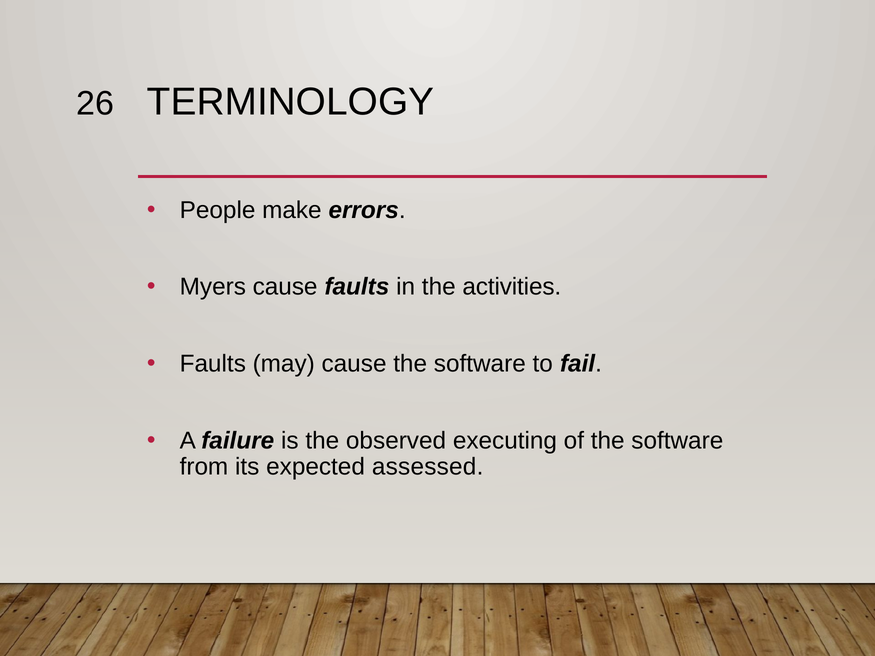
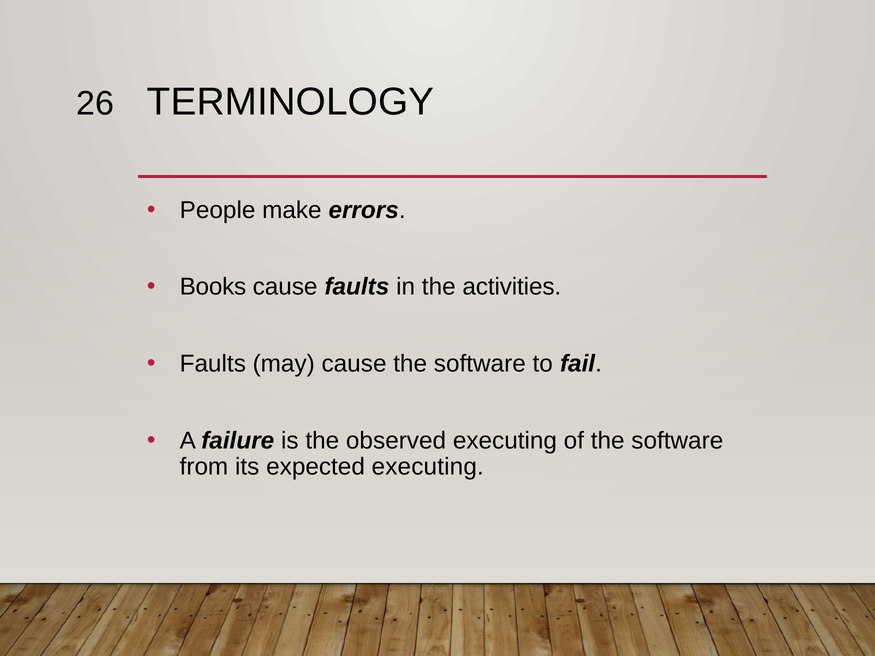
Myers: Myers -> Books (213, 287)
expected assessed: assessed -> executing (428, 467)
